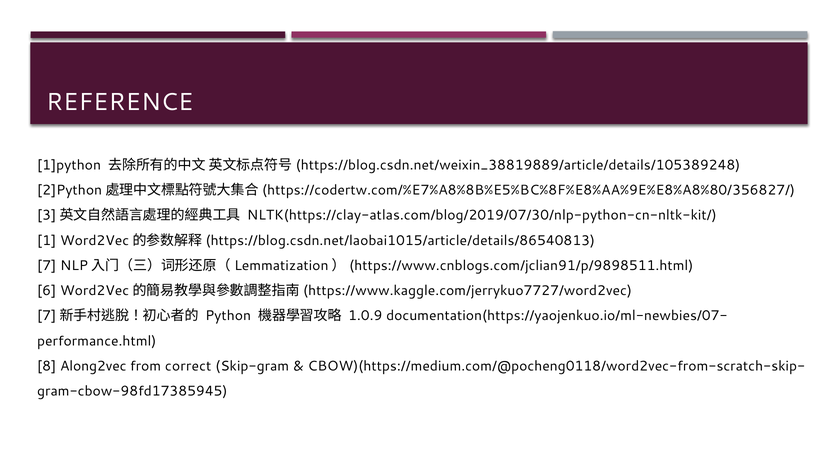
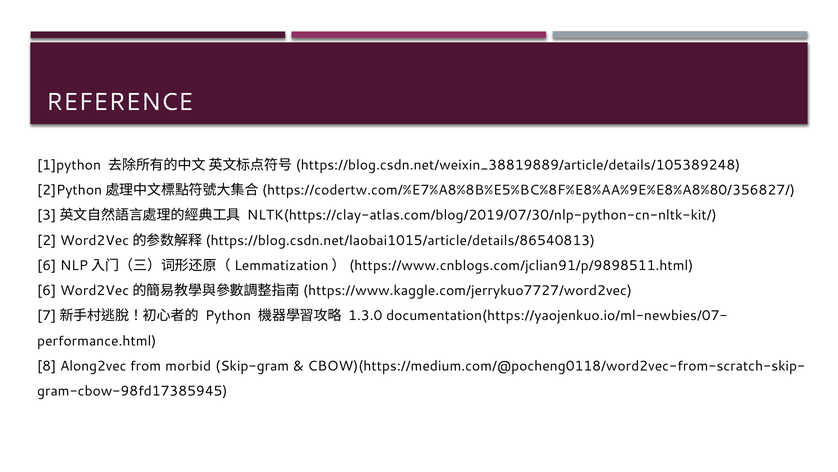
1: 1 -> 2 (47, 240)
7: 7 -> 6 (47, 265)
1.0.9: 1.0.9 -> 1.3.0 (365, 315)
correct: correct -> morbid (188, 366)
